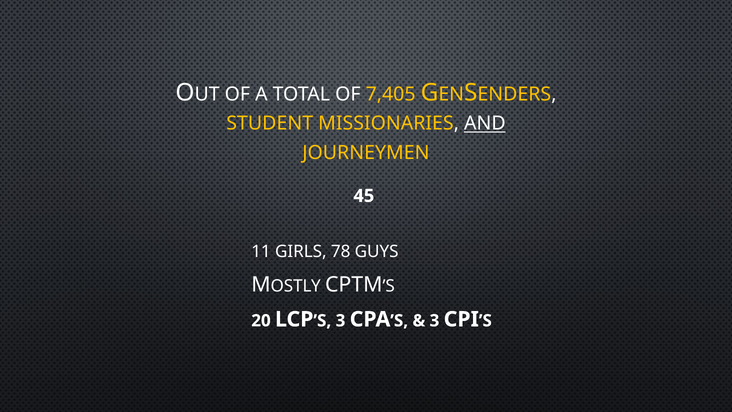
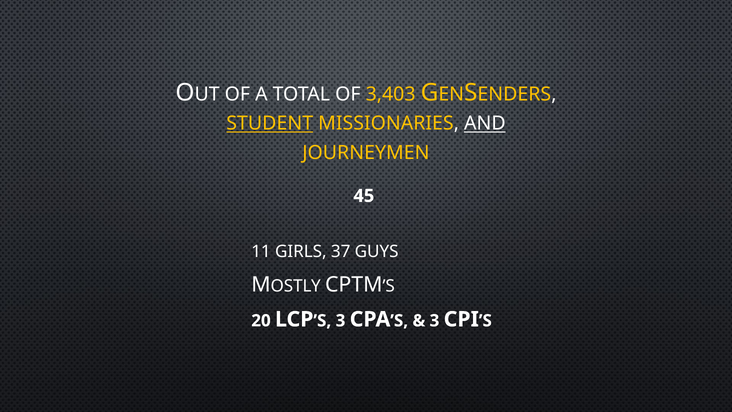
7,405: 7,405 -> 3,403 (391, 94)
STUDENT underline: none -> present (270, 123)
78: 78 -> 37 (341, 252)
